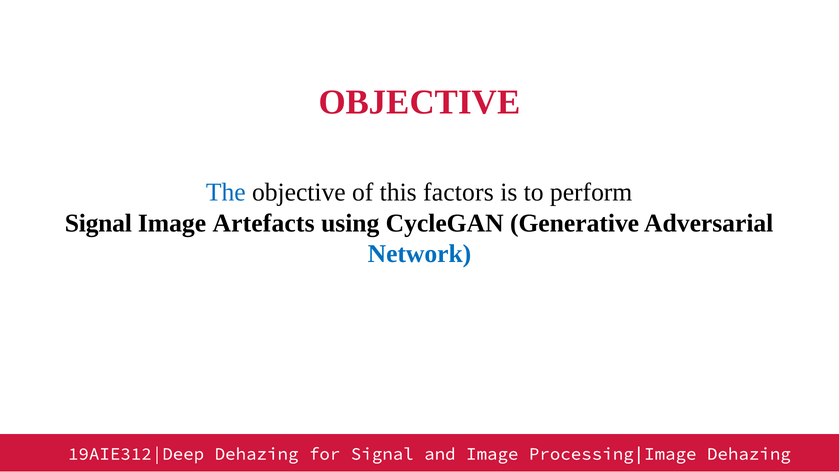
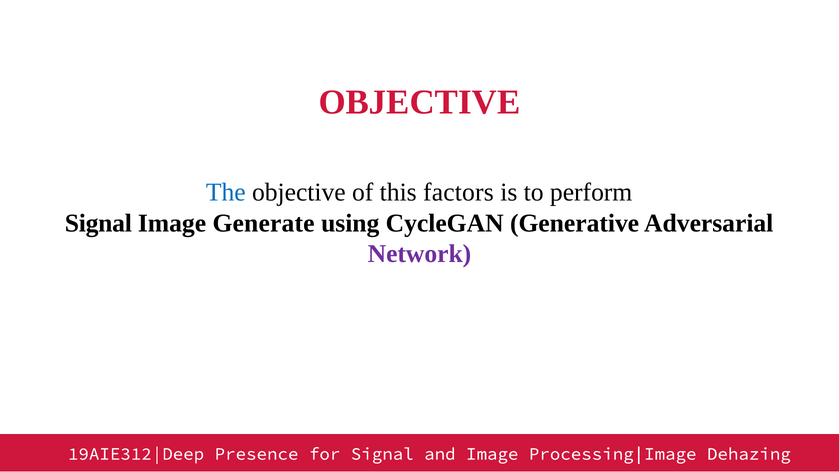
Artefacts: Artefacts -> Generate (264, 223)
Network colour: blue -> purple (419, 254)
Dehazing: Dehazing -> Presence (257, 454)
